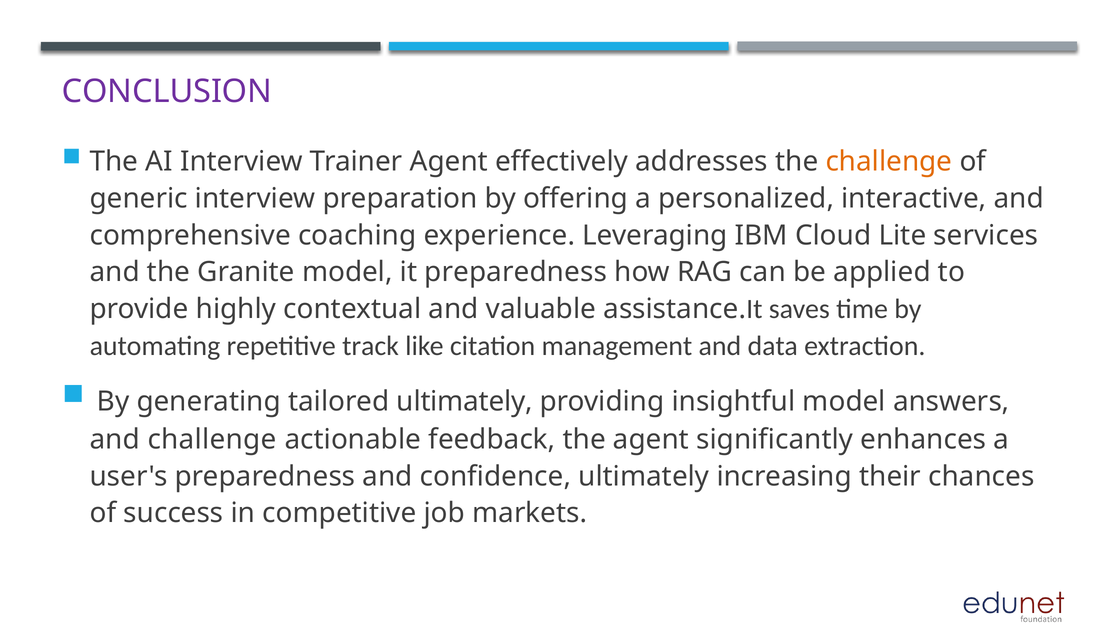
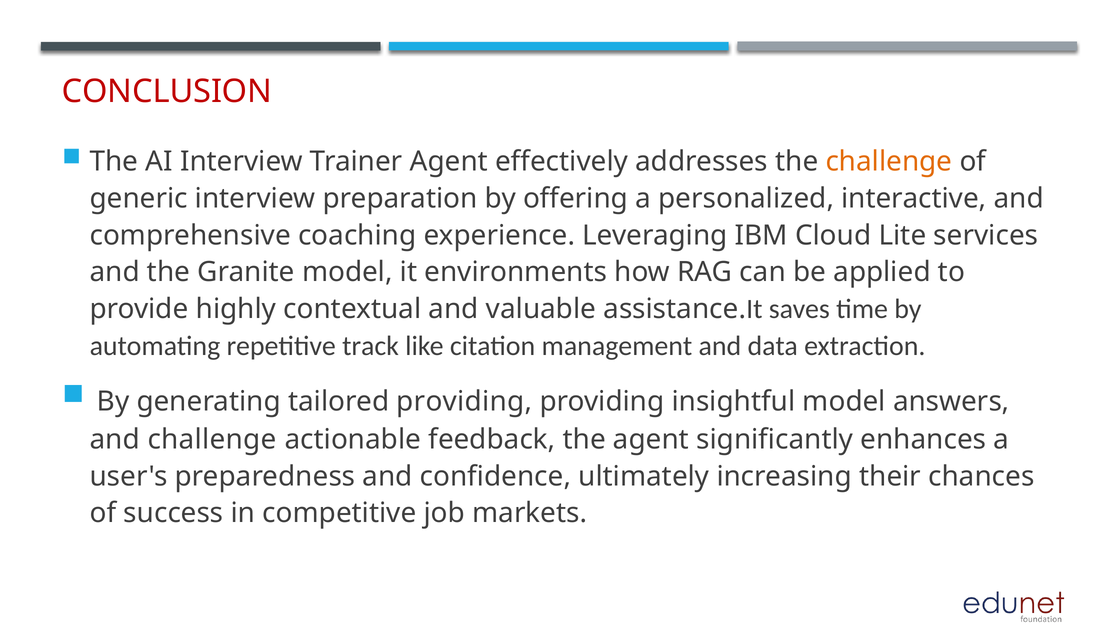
CONCLUSION colour: purple -> red (167, 91)
it preparedness: preparedness -> environments (516, 272)
tailored ultimately: ultimately -> providing (464, 401)
